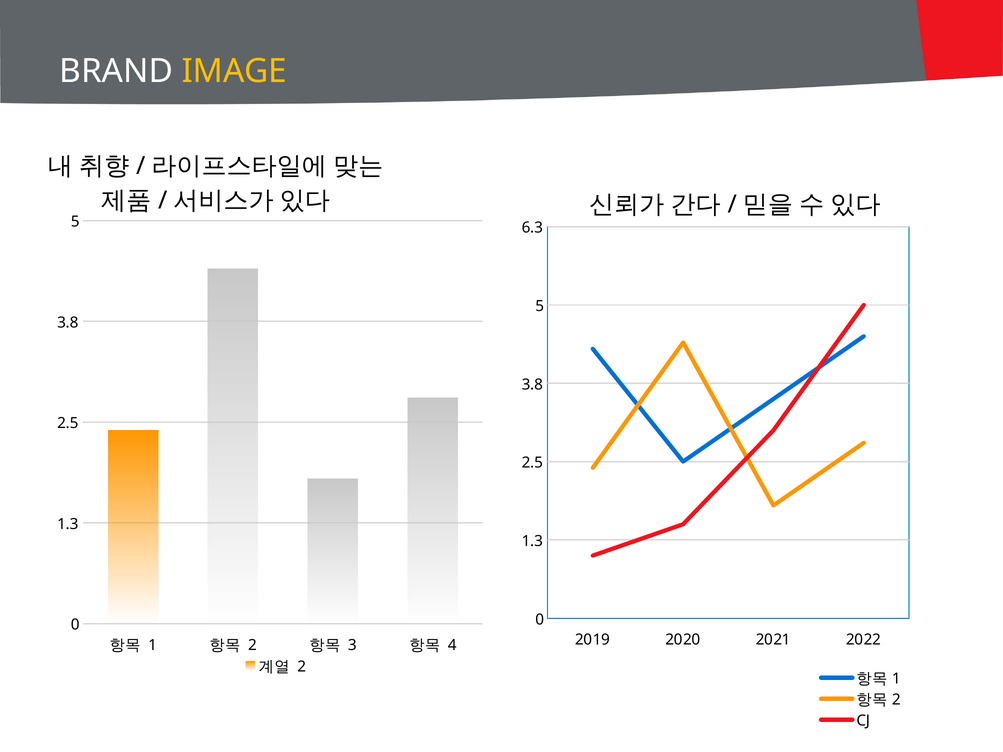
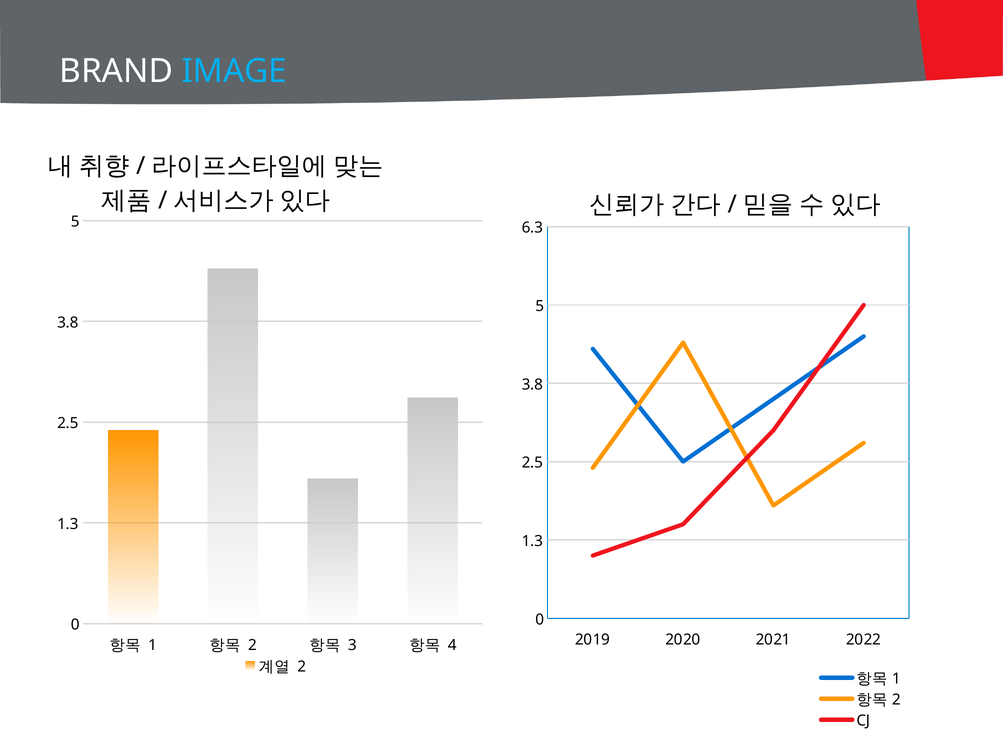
IMAGE colour: yellow -> light blue (234, 71)
